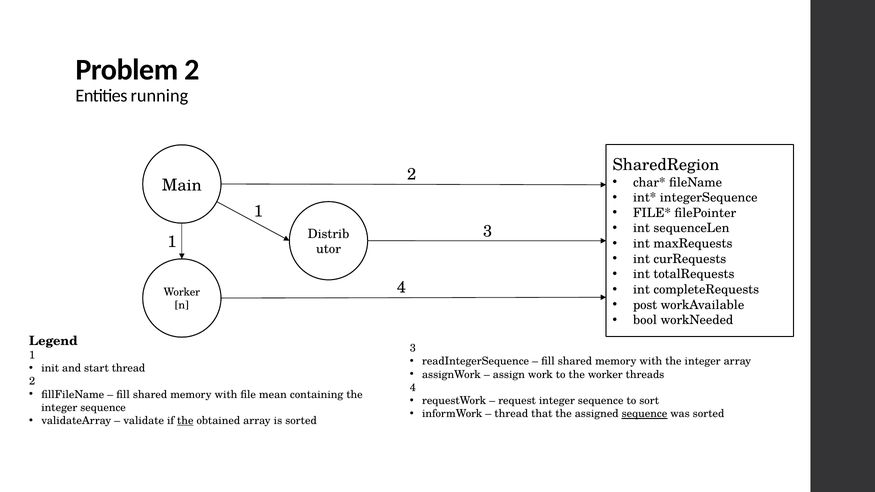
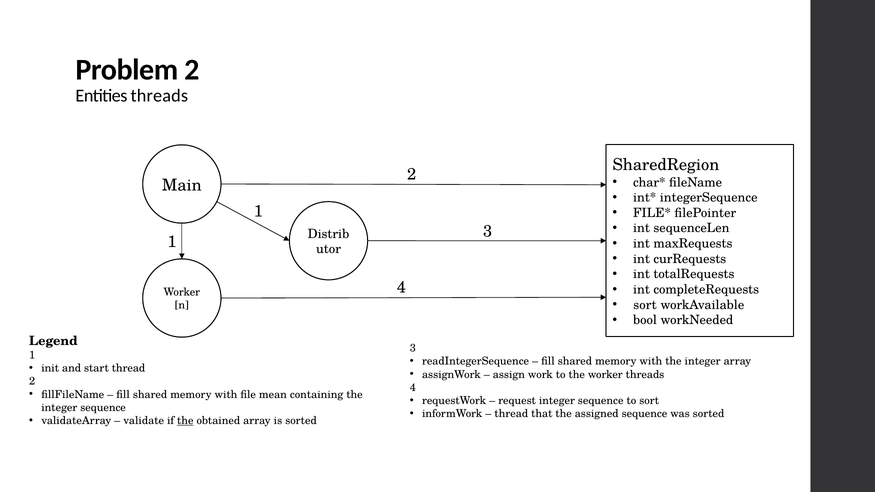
Entities running: running -> threads (159, 96)
post: post -> sort (645, 305)
sequence underline: present -> none (644, 414)
